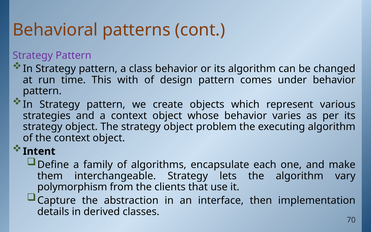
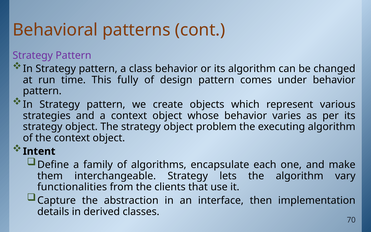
with: with -> fully (128, 80)
polymorphism: polymorphism -> functionalities (72, 187)
